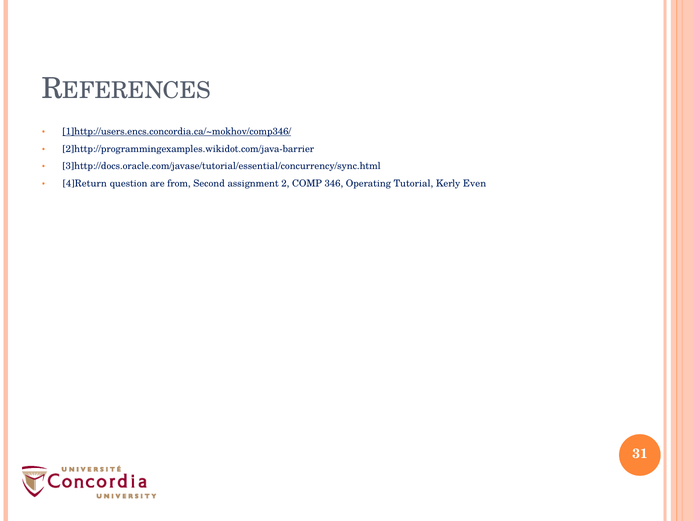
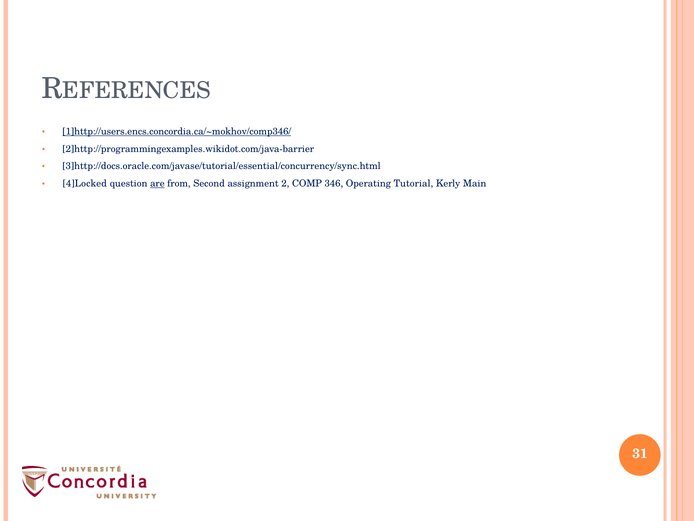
4]Return: 4]Return -> 4]Locked (85, 184)
are underline: none -> present (157, 184)
Even: Even -> Main (475, 184)
